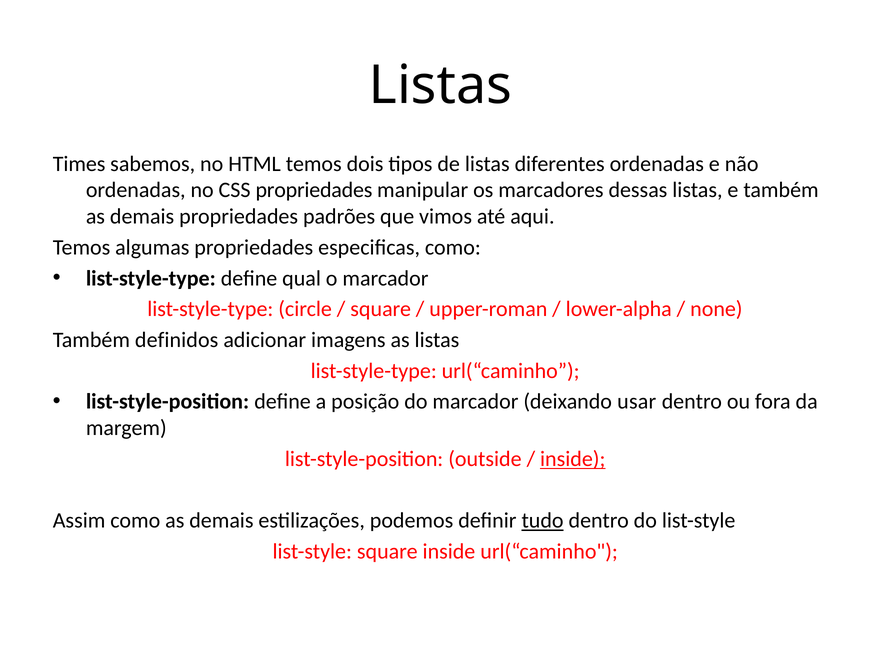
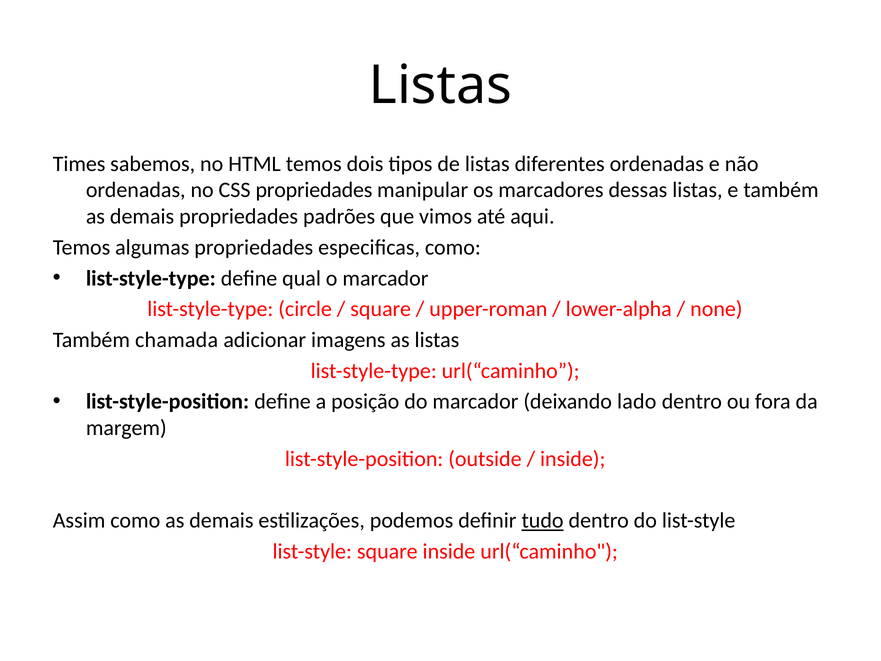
definidos: definidos -> chamada (177, 340)
usar: usar -> lado (637, 402)
inside underline: present -> none (573, 459)
